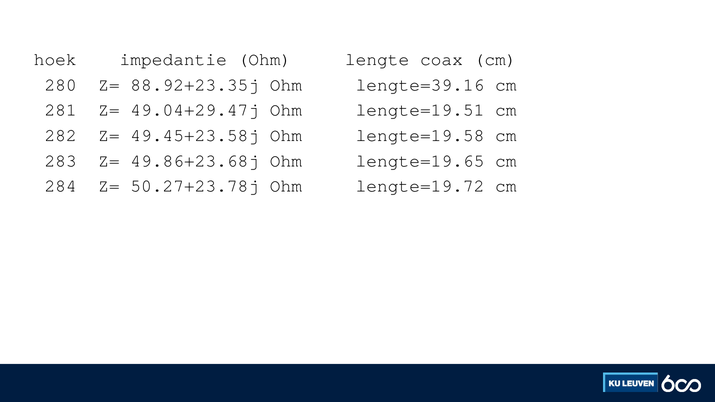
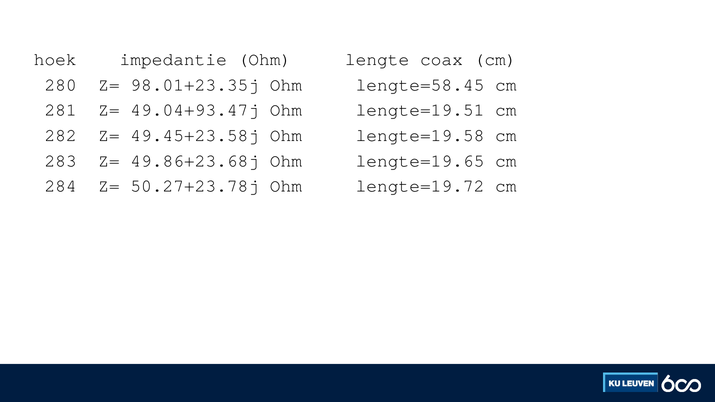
88.92+23.35j: 88.92+23.35j -> 98.01+23.35j (195, 85)
lengte=39.16: lengte=39.16 -> lengte=58.45 (420, 85)
49.04+29.47j: 49.04+29.47j -> 49.04+93.47j (195, 110)
